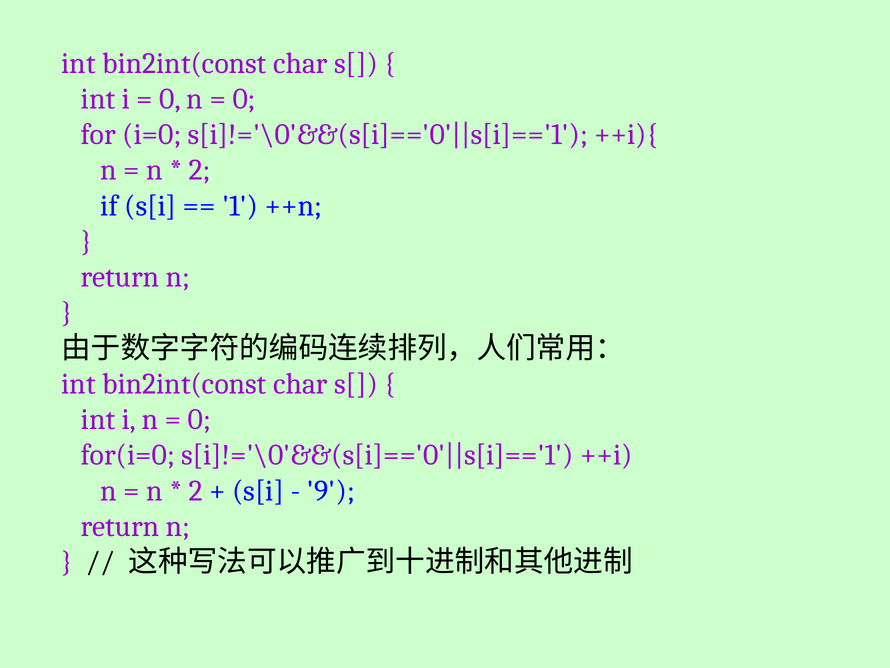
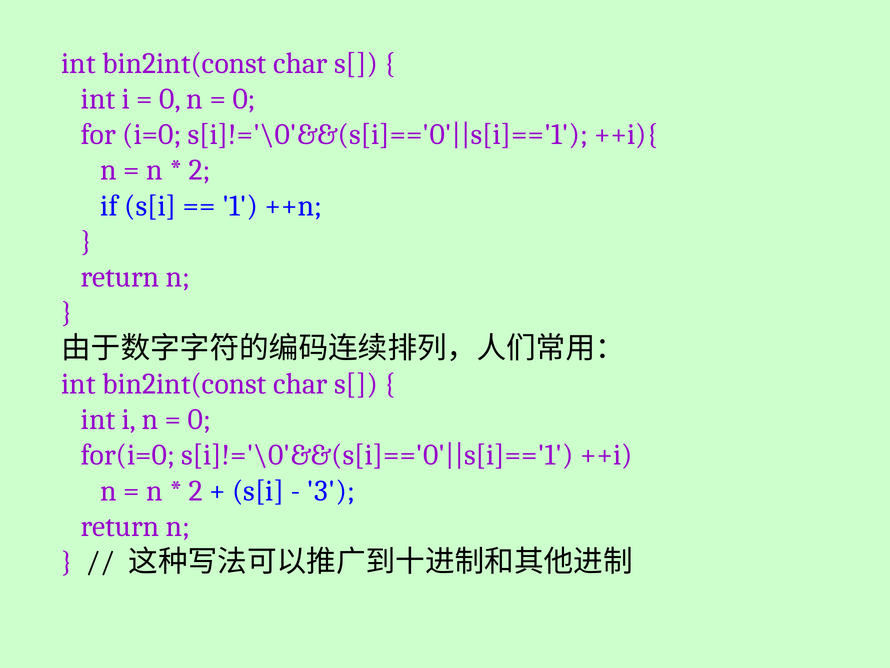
9: 9 -> 3 (331, 490)
